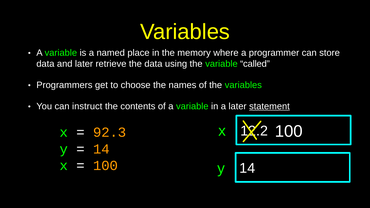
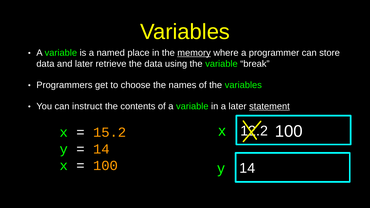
memory underline: none -> present (194, 53)
called: called -> break (255, 64)
92.3: 92.3 -> 15.2 (110, 132)
